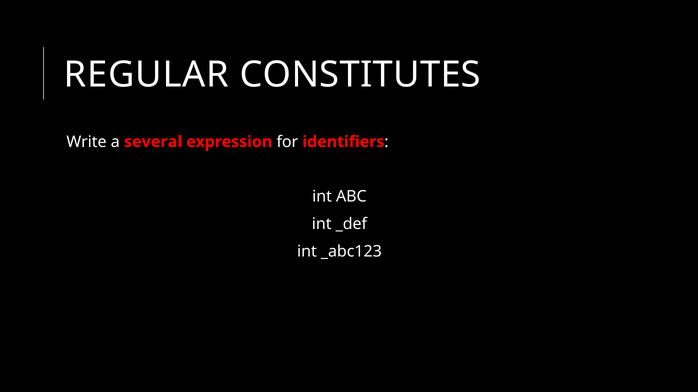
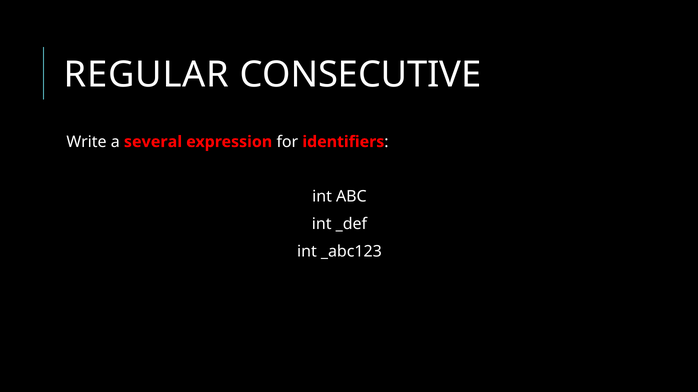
CONSTITUTES: CONSTITUTES -> CONSECUTIVE (361, 75)
